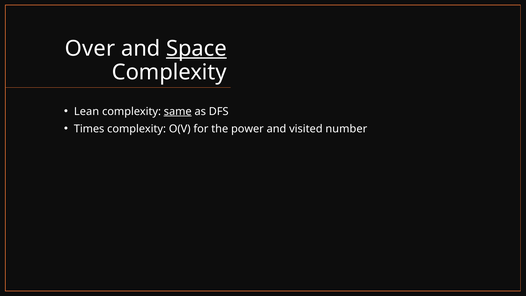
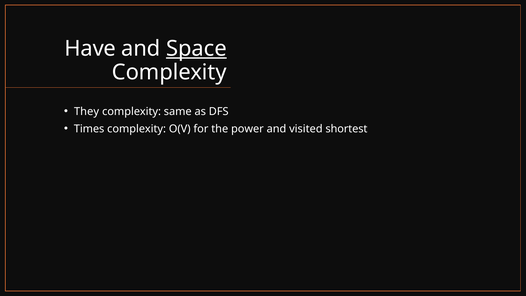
Over: Over -> Have (90, 48)
Lean: Lean -> They (87, 111)
same underline: present -> none (178, 111)
number: number -> shortest (346, 129)
